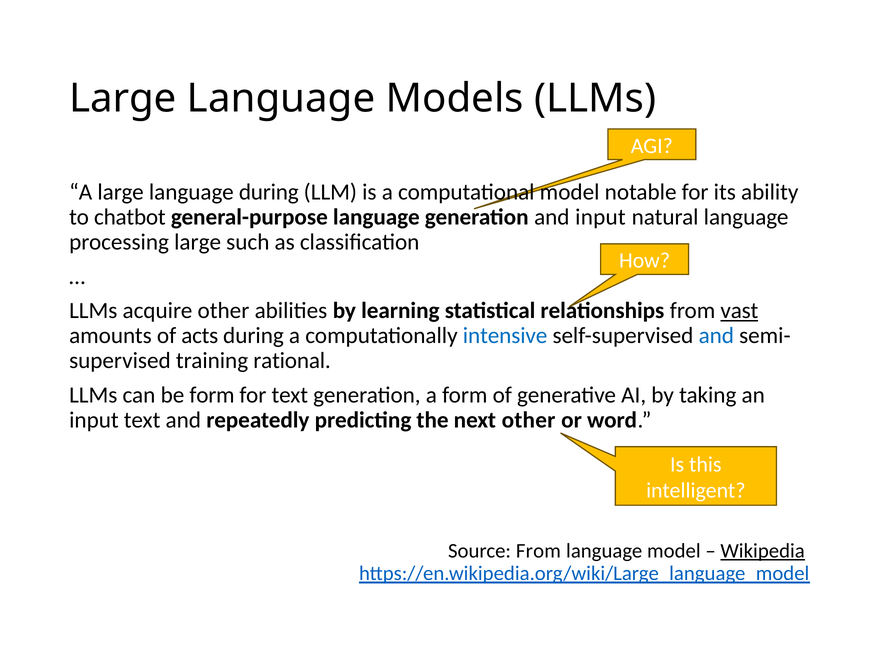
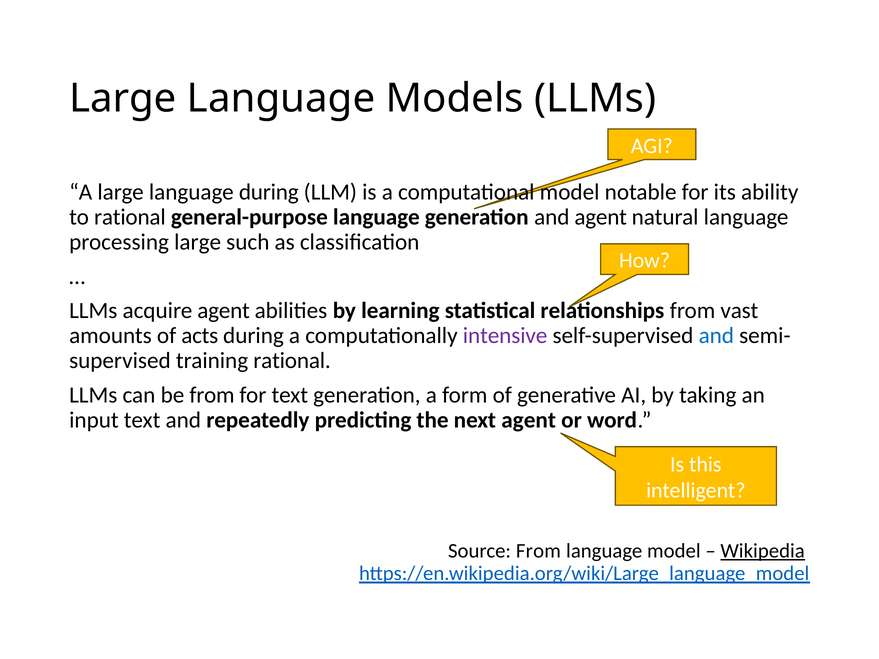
to chatbot: chatbot -> rational (130, 217)
and input: input -> agent (601, 217)
acquire other: other -> agent (224, 311)
vast underline: present -> none (739, 311)
intensive colour: blue -> purple (505, 336)
be form: form -> from (212, 395)
next other: other -> agent (529, 420)
